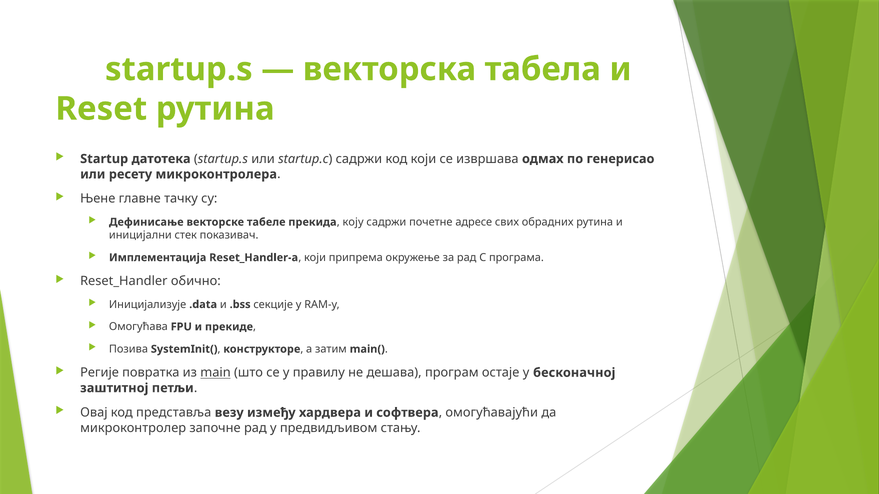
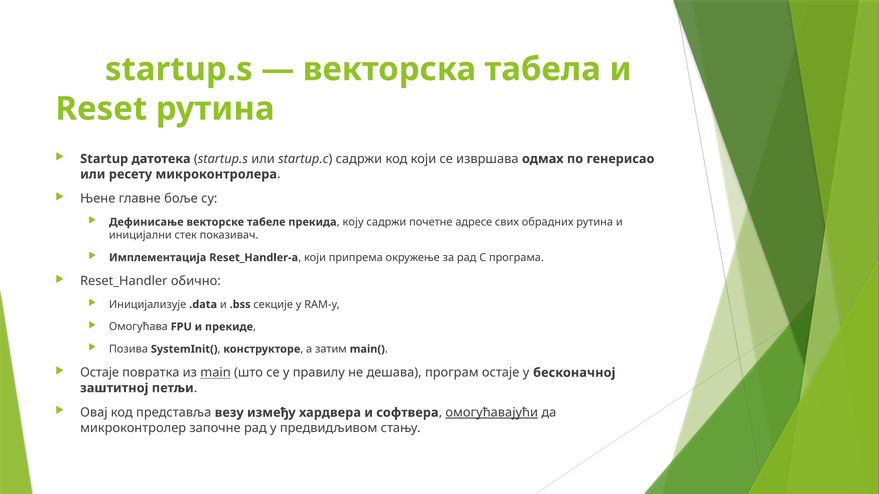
тачку: тачку -> боље (181, 199)
Регије: Регије -> Остаје (100, 373)
омогућавајући underline: none -> present (492, 413)
